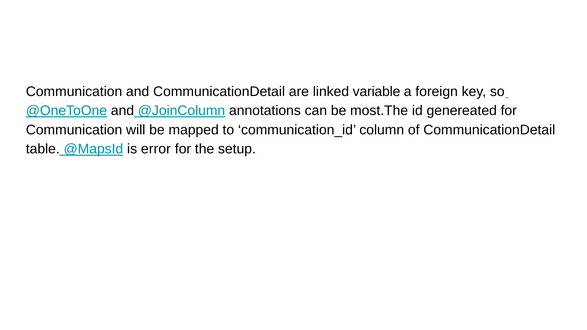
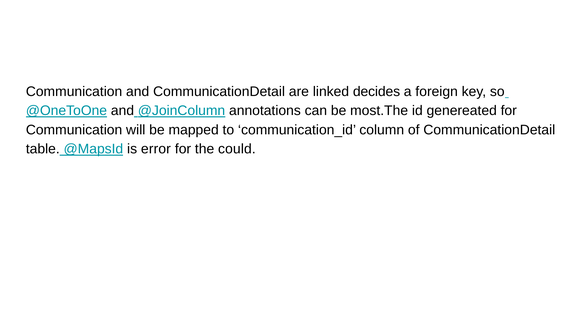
variable: variable -> decides (377, 92)
setup: setup -> could (237, 149)
